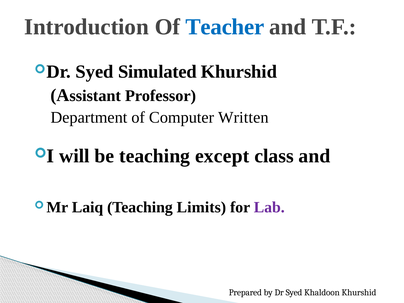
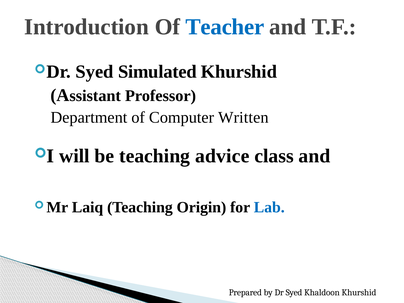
except: except -> advice (222, 156)
Limits: Limits -> Origin (201, 207)
Lab colour: purple -> blue (269, 207)
